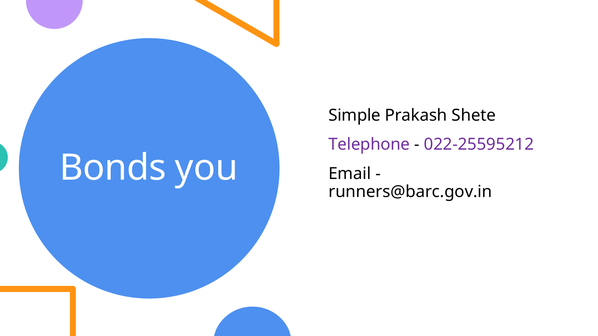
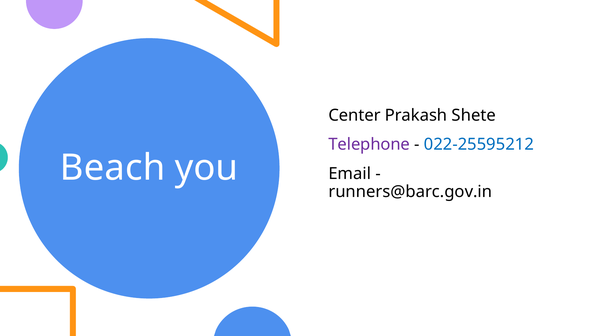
Simple: Simple -> Center (355, 115)
022-25595212 colour: purple -> blue (479, 145)
Bonds: Bonds -> Beach (113, 168)
